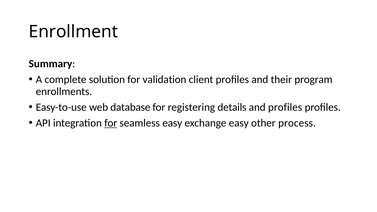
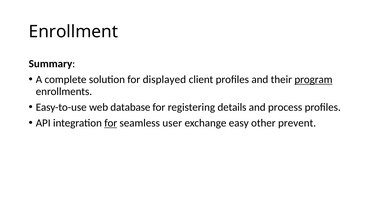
validation: validation -> displayed (164, 80)
program underline: none -> present (313, 80)
and profiles: profiles -> process (285, 107)
seamless easy: easy -> user (172, 123)
process: process -> prevent (297, 123)
